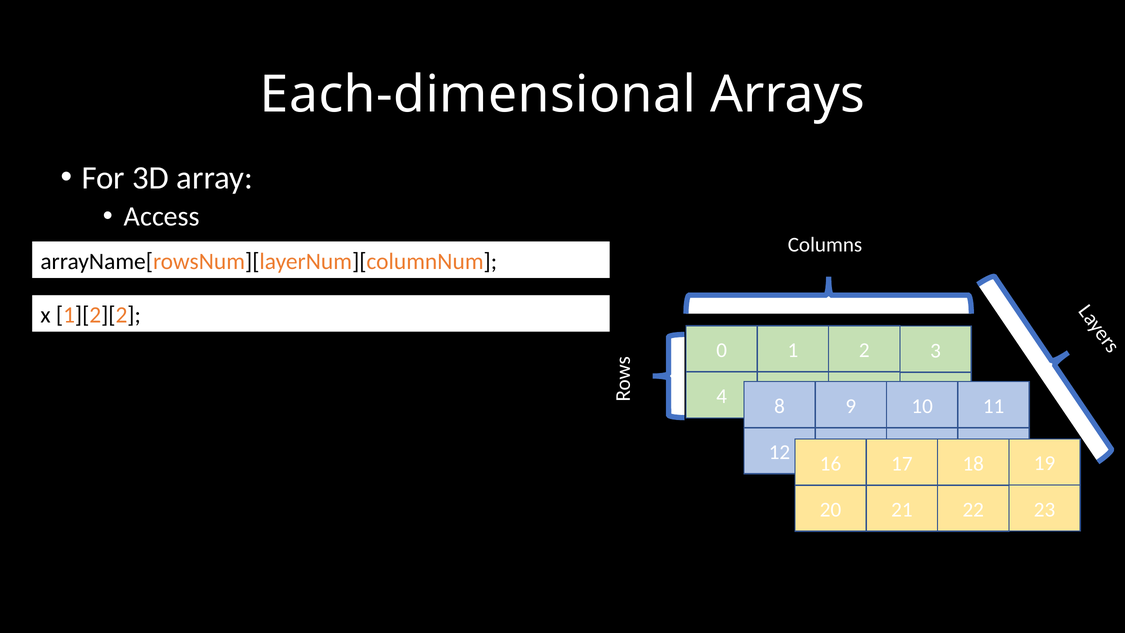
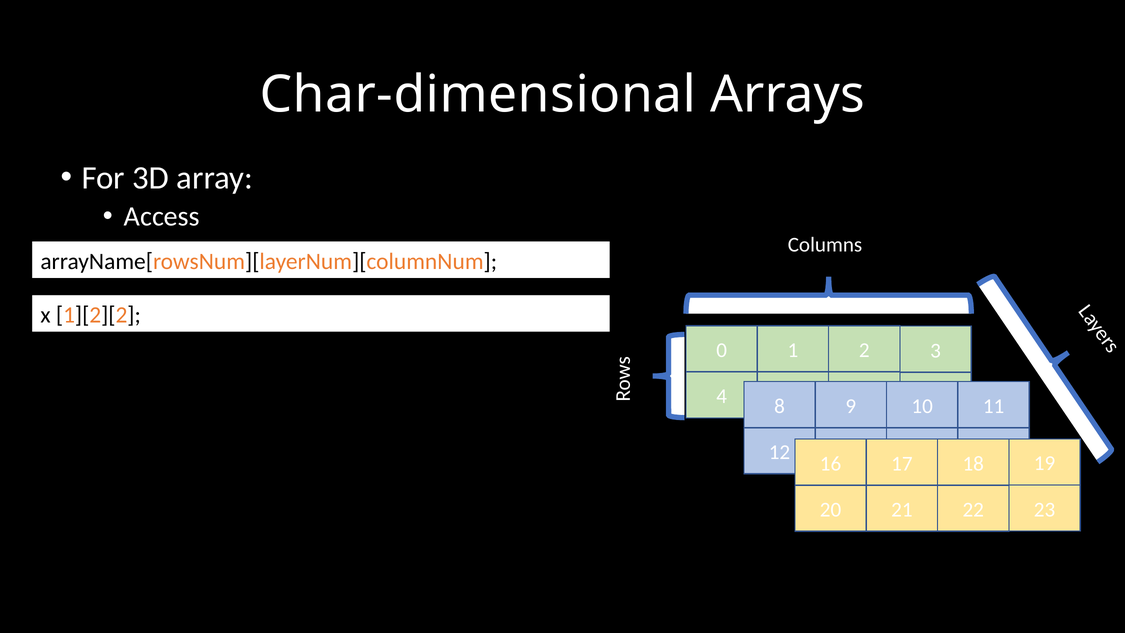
Each-dimensional: Each-dimensional -> Char-dimensional (478, 95)
